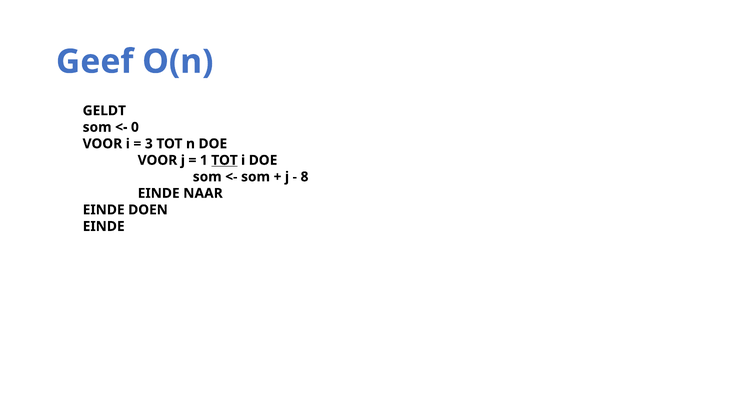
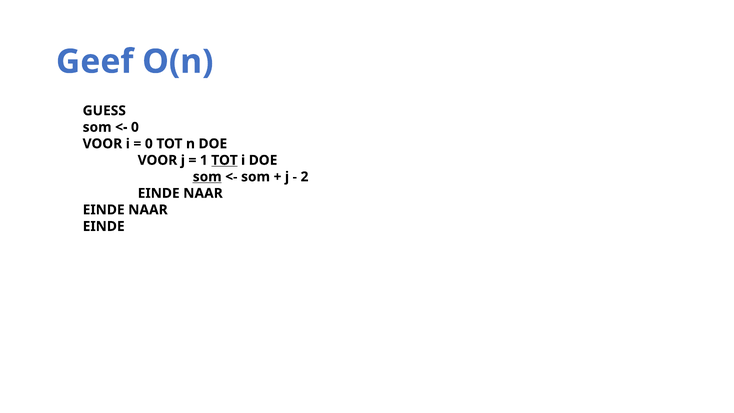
GELDT: GELDT -> GUESS (104, 111)
3: 3 -> 0 (149, 144)
som underline: none -> present (207, 177)
8: 8 -> 2 (305, 177)
DOEN: DOEN -> NAAR (148, 210)
